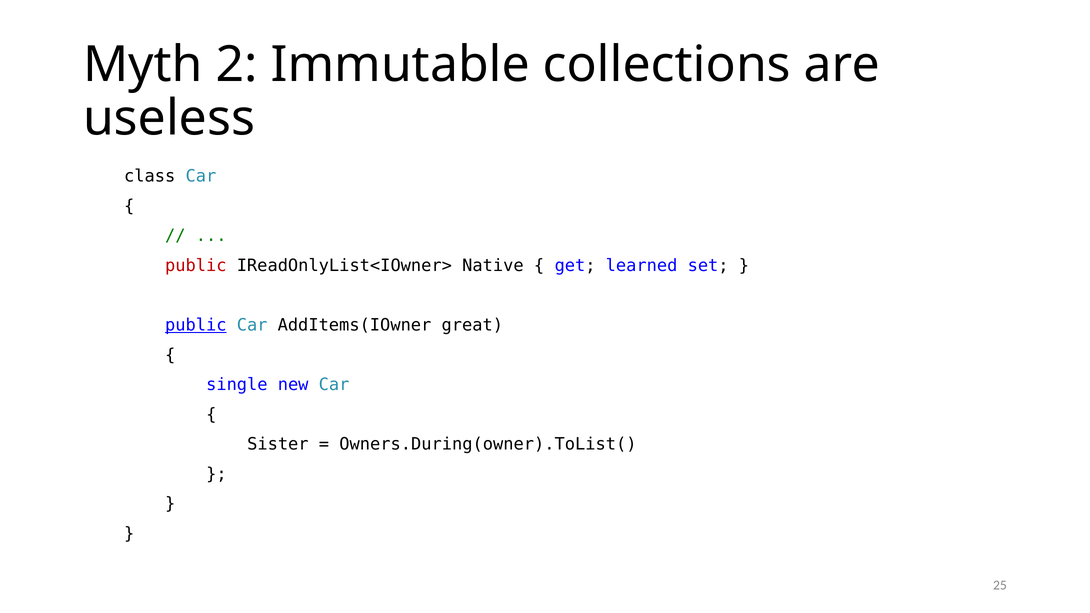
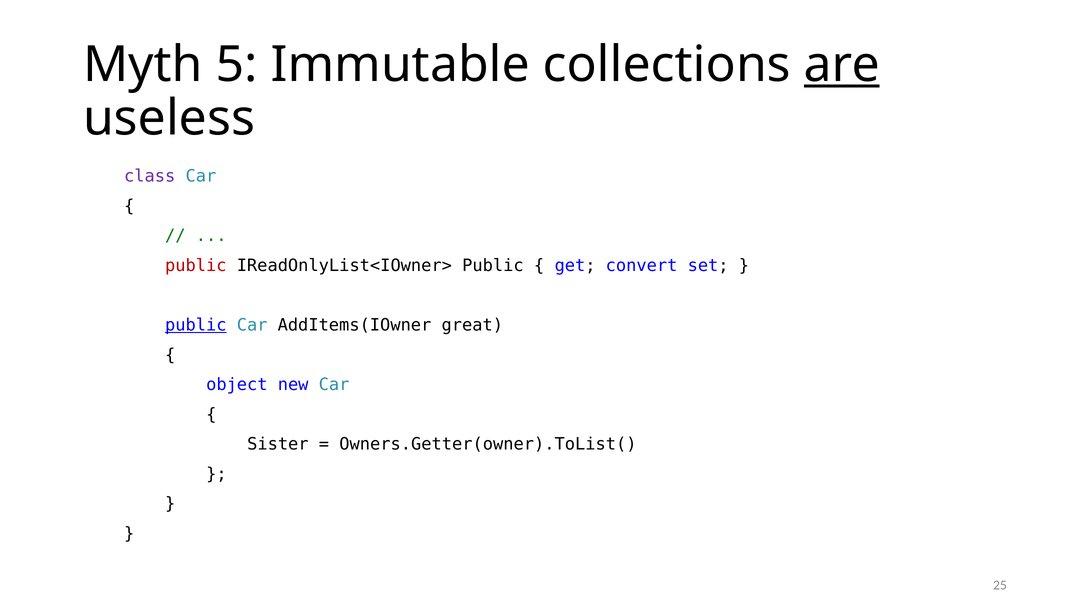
2: 2 -> 5 (237, 65)
are underline: none -> present (842, 65)
class colour: black -> purple (150, 176)
IReadOnlyList<IOwner> Native: Native -> Public (493, 266)
learned: learned -> convert (642, 266)
single: single -> object (237, 385)
Owners.During(owner).ToList(: Owners.During(owner).ToList( -> Owners.Getter(owner).ToList( (488, 444)
